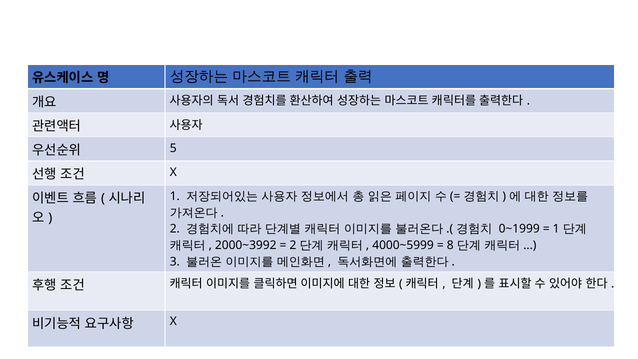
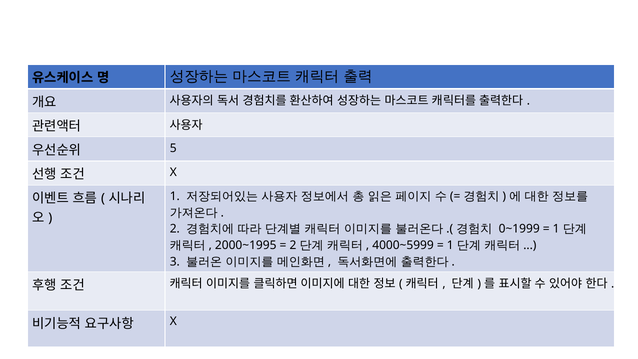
2000~3992: 2000~3992 -> 2000~1995 (246, 245)
8: 8 -> 1 (450, 245)
